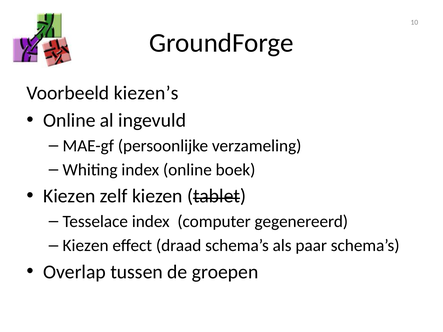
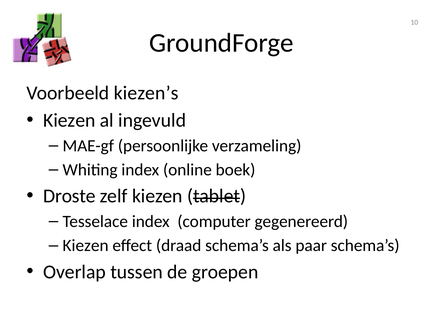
Online: Online -> Kiezen (69, 121)
Kiezen: Kiezen -> Droste (69, 196)
